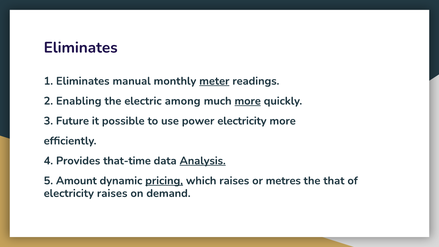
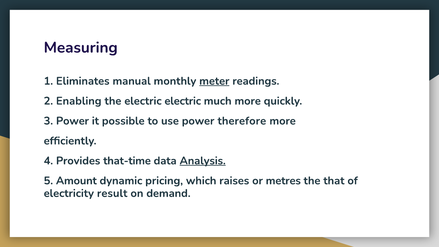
Eliminates: Eliminates -> Measuring (81, 48)
electric among: among -> electric (183, 101)
more underline: present -> none (248, 101)
3 Future: Future -> Power (72, 121)
power electricity: electricity -> therefore (242, 121)
pricing underline: present -> none (164, 181)
electricity raises: raises -> result (112, 193)
